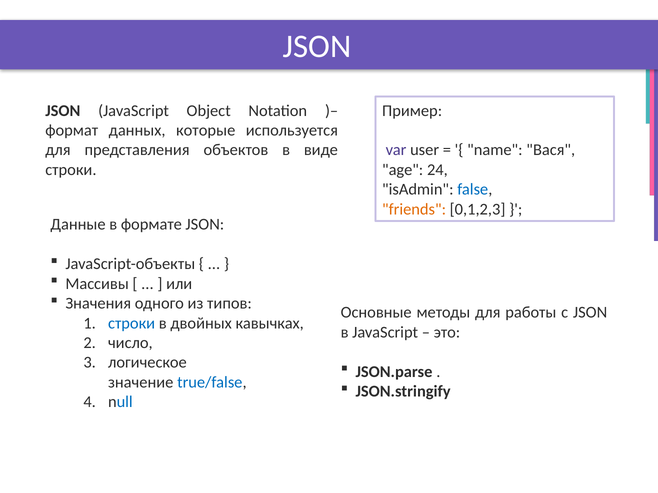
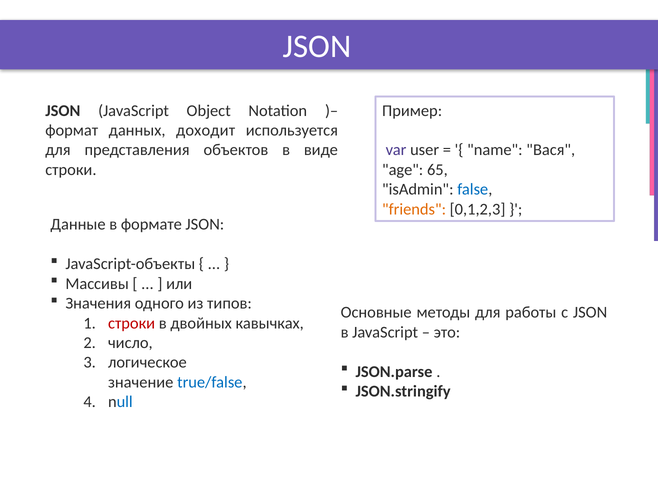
которые: которые -> доходит (206, 130)
24: 24 -> 65 (437, 170)
строки colour: blue -> red (132, 323)
